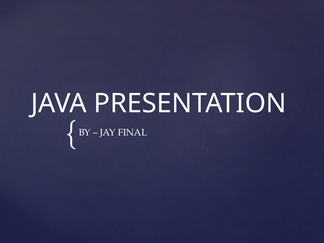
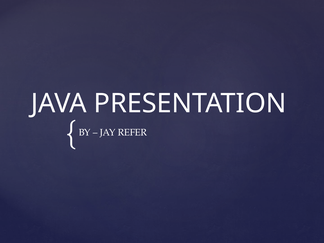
FINAL: FINAL -> REFER (132, 132)
